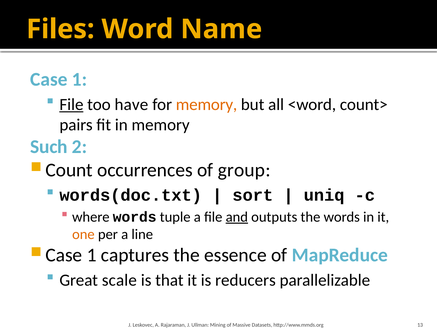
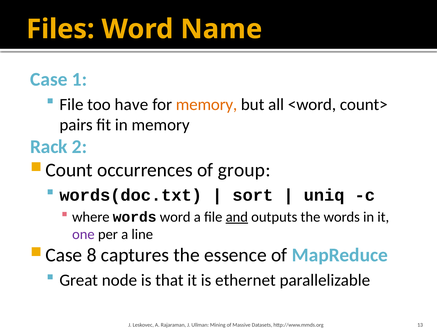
File underline: present -> none (71, 104)
Such: Such -> Rack (49, 147)
words tuple: tuple -> word (175, 217)
one colour: orange -> purple (83, 234)
1: 1 -> 8 (92, 255)
scale: scale -> node (119, 280)
reducers: reducers -> ethernet (245, 280)
